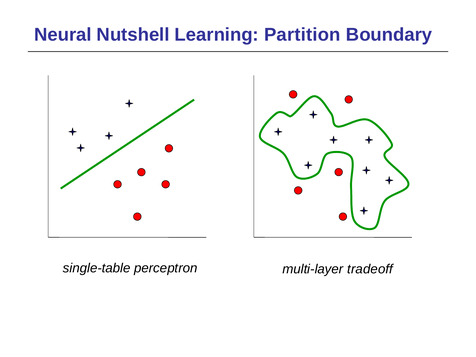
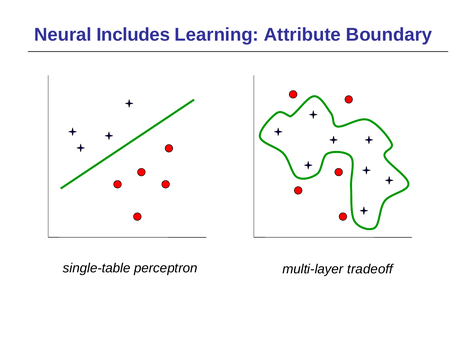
Nutshell: Nutshell -> Includes (133, 35)
Partition: Partition -> Attribute (302, 35)
